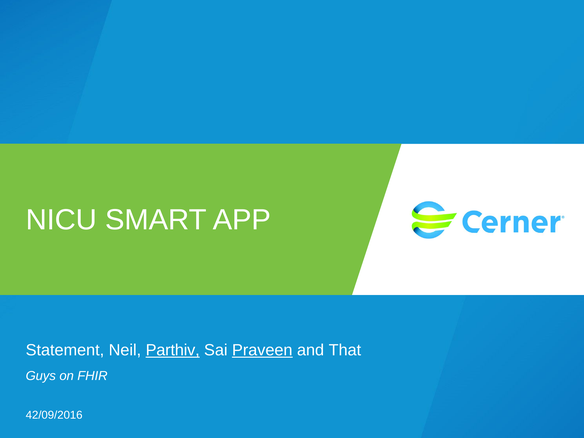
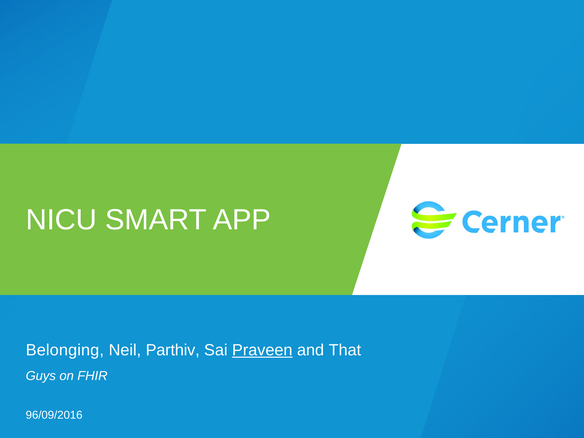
Statement: Statement -> Belonging (65, 350)
Parthiv underline: present -> none (173, 350)
42/09/2016: 42/09/2016 -> 96/09/2016 (54, 415)
